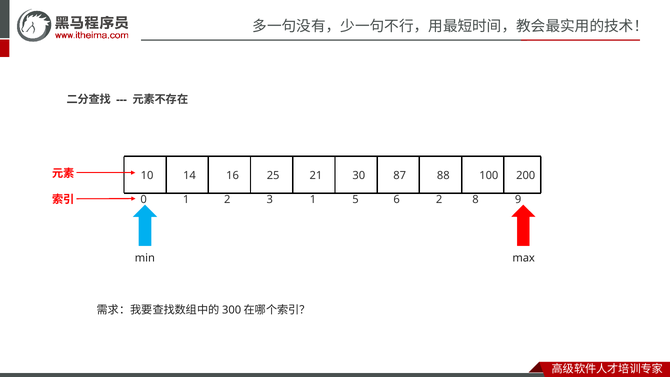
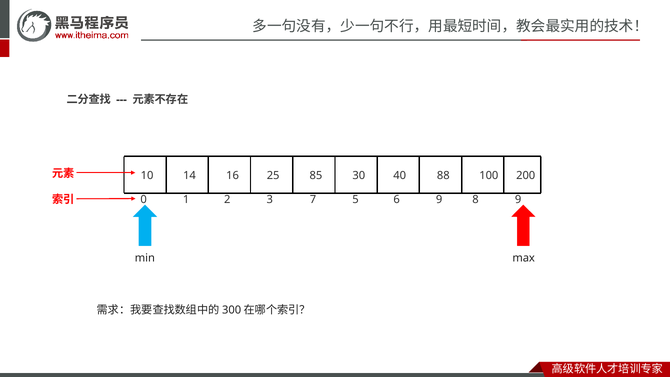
21: 21 -> 85 (316, 175)
87: 87 -> 40 (400, 175)
3 1: 1 -> 7 (313, 199)
6 2: 2 -> 9 (439, 199)
